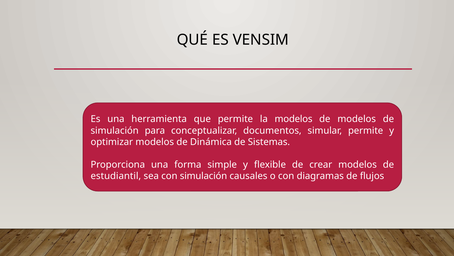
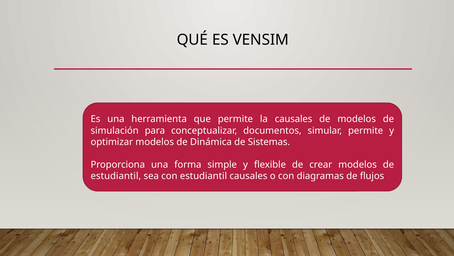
la modelos: modelos -> causales (294, 119)
con simulación: simulación -> estudiantil (203, 176)
